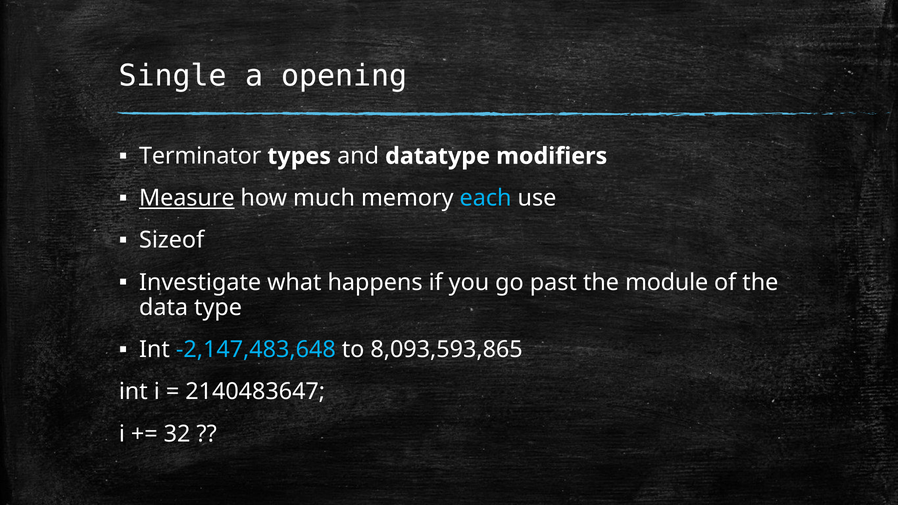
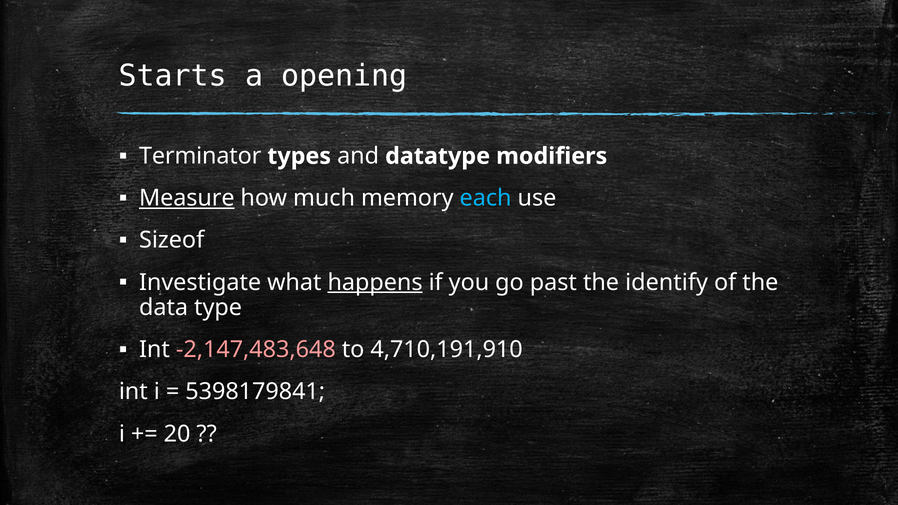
Single: Single -> Starts (173, 76)
happens underline: none -> present (375, 282)
module: module -> identify (667, 282)
-2,147,483,648 colour: light blue -> pink (256, 350)
8,093,593,865: 8,093,593,865 -> 4,710,191,910 (447, 350)
2140483647: 2140483647 -> 5398179841 (255, 392)
32: 32 -> 20 (177, 434)
